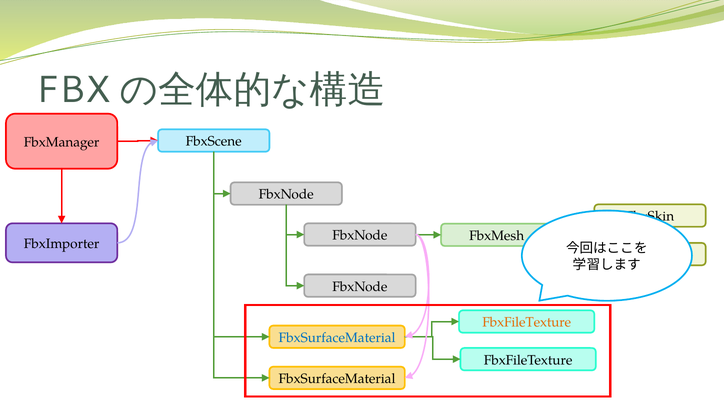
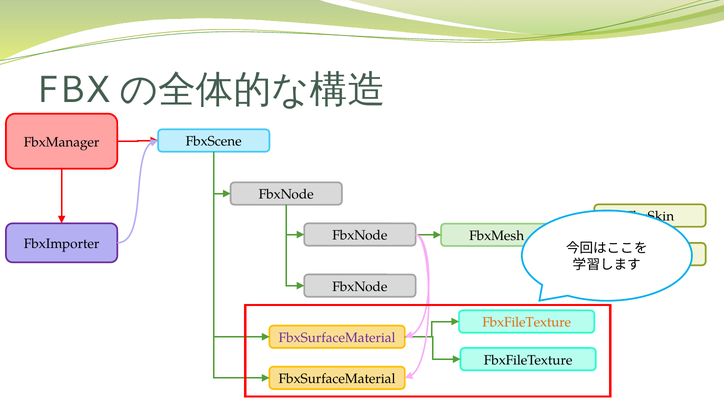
FbxSurfaceMaterial colour: blue -> purple (337, 338)
